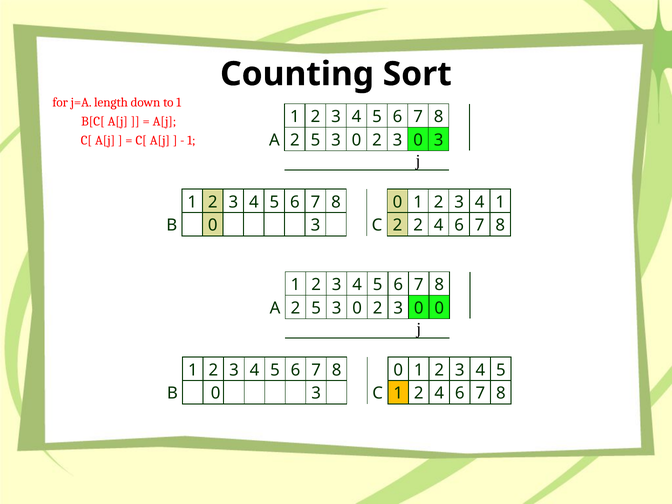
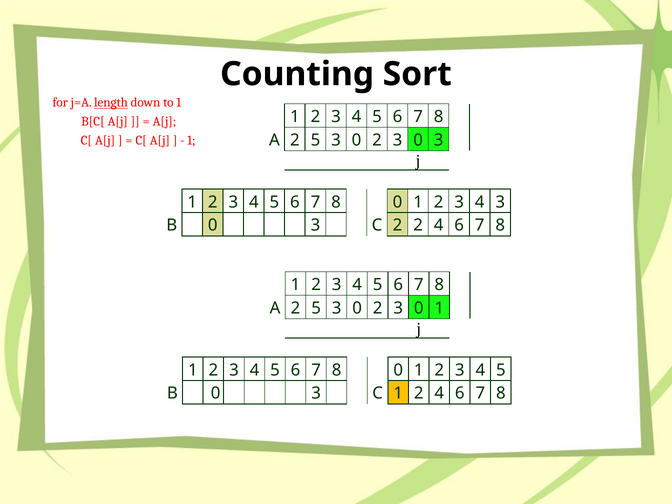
length underline: none -> present (111, 103)
4 1: 1 -> 3 (500, 202)
3 0 0: 0 -> 1 (439, 308)
